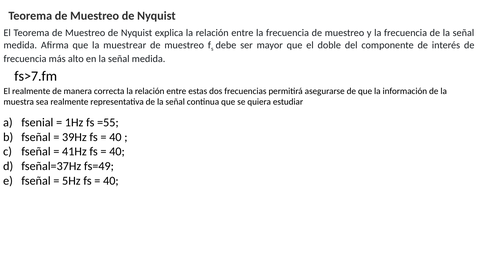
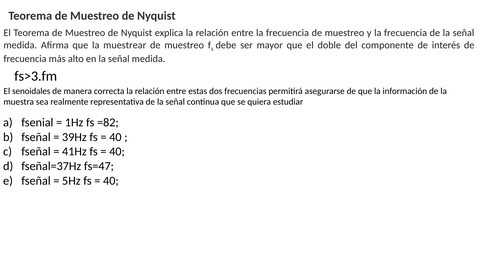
fs>7.fm: fs>7.fm -> fs>3.fm (36, 76)
El realmente: realmente -> senoidales (31, 91)
=55: =55 -> =82 (108, 122)
fs=49: fs=49 -> fs=47 (99, 166)
